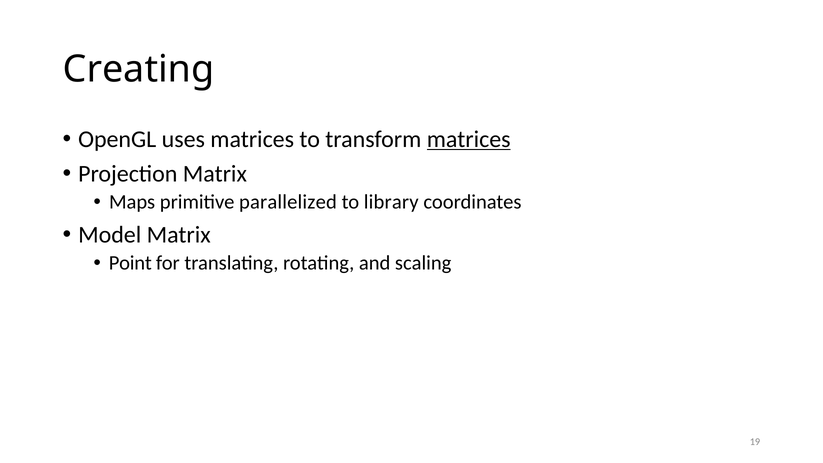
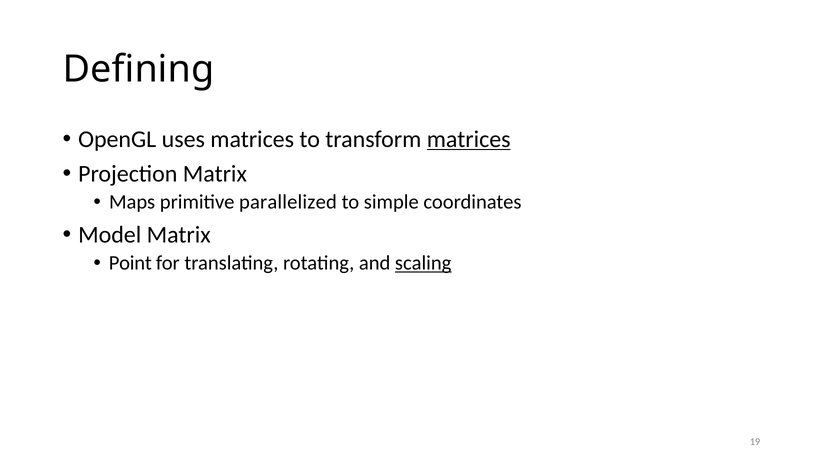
Creating: Creating -> Defining (139, 69)
library: library -> simple (391, 202)
scaling underline: none -> present (423, 263)
